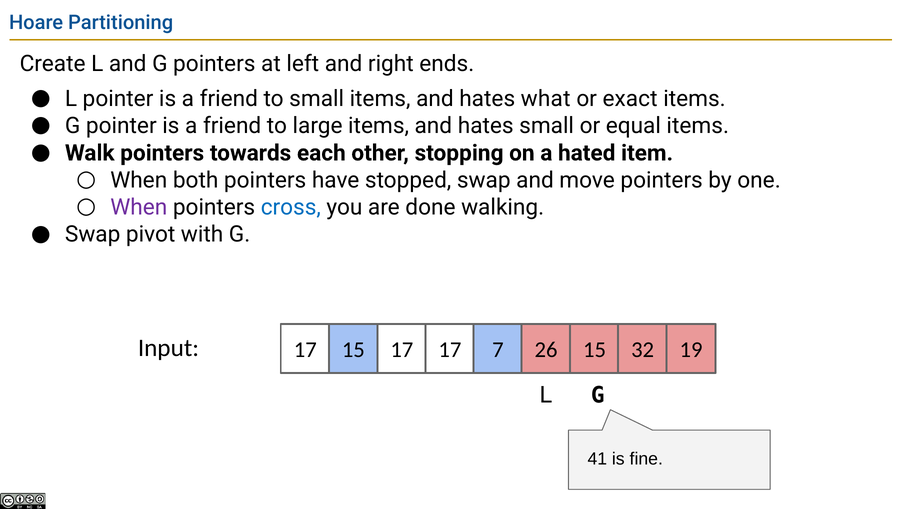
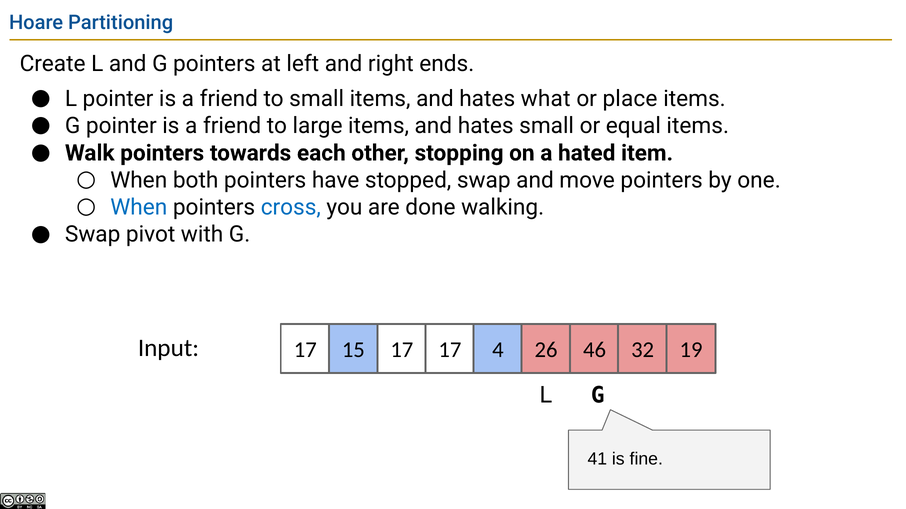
exact: exact -> place (630, 99)
When colour: purple -> blue (139, 208)
7: 7 -> 4 (498, 350)
26 15: 15 -> 46 (595, 350)
